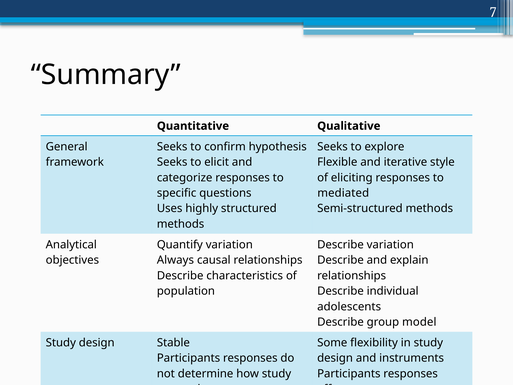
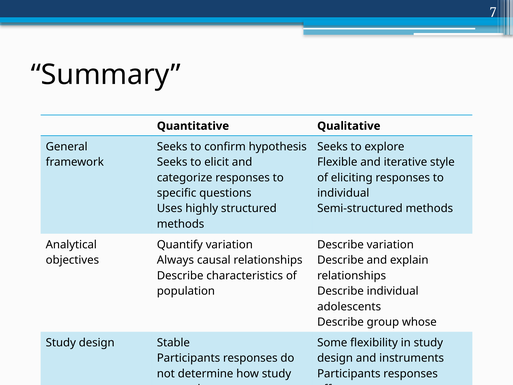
mediated: mediated -> individual (343, 193)
model: model -> whose (419, 322)
